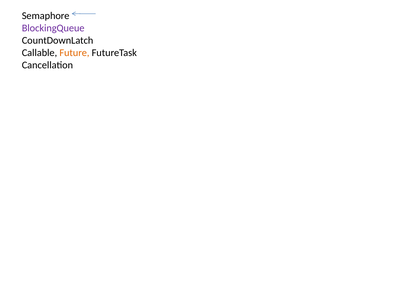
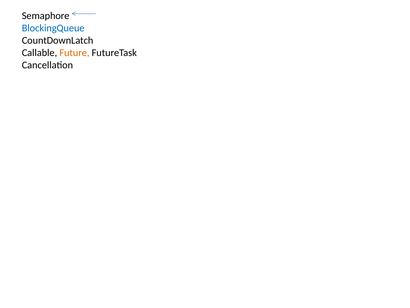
BlockingQueue colour: purple -> blue (53, 28)
